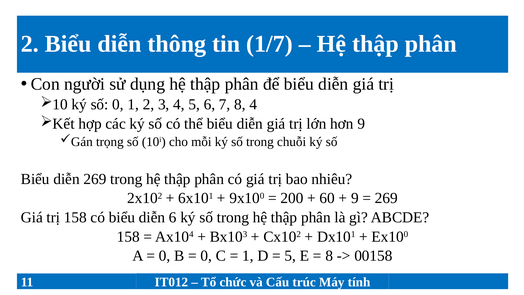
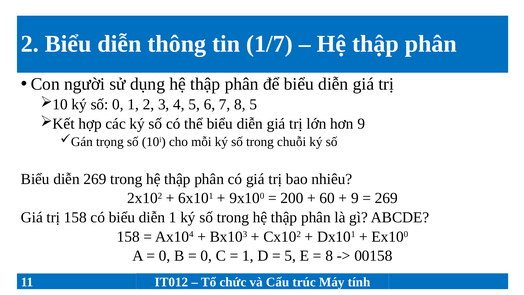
8 4: 4 -> 5 (253, 104)
diễn 6: 6 -> 1 (173, 217)
